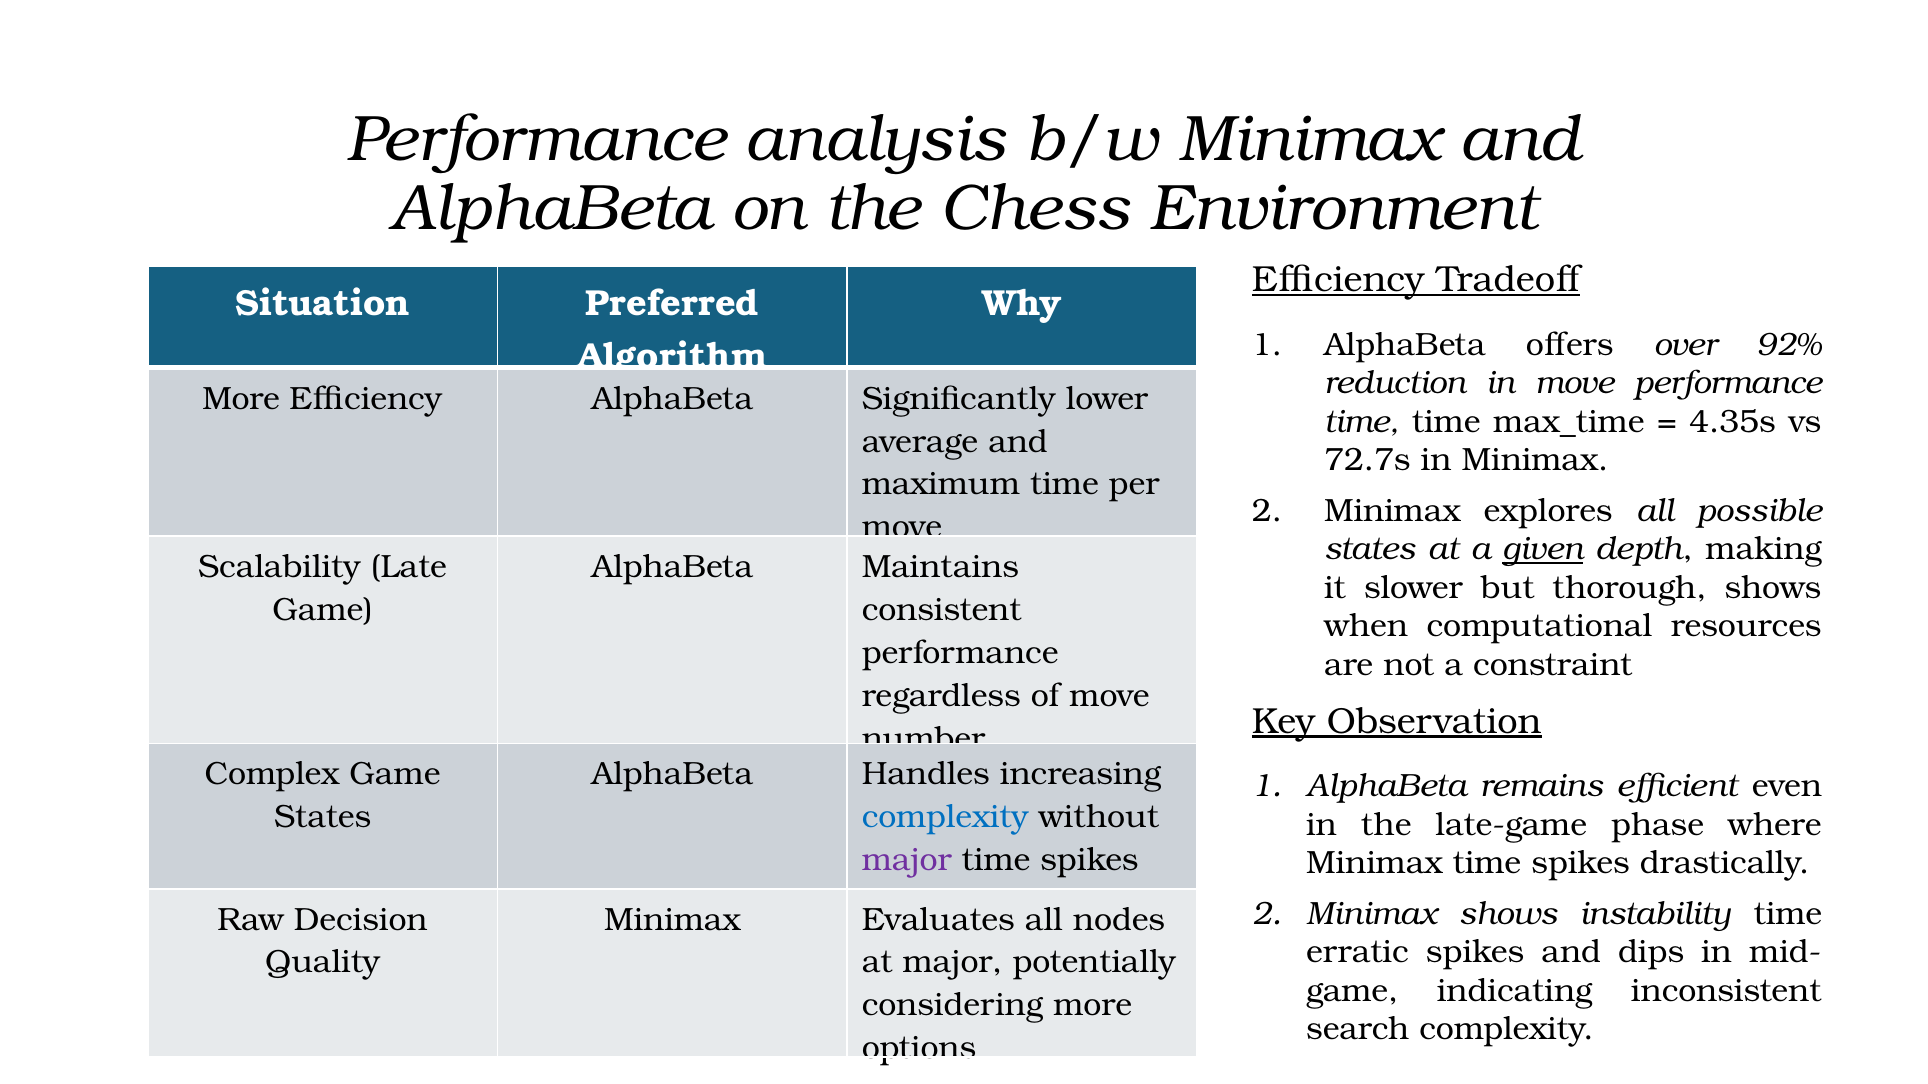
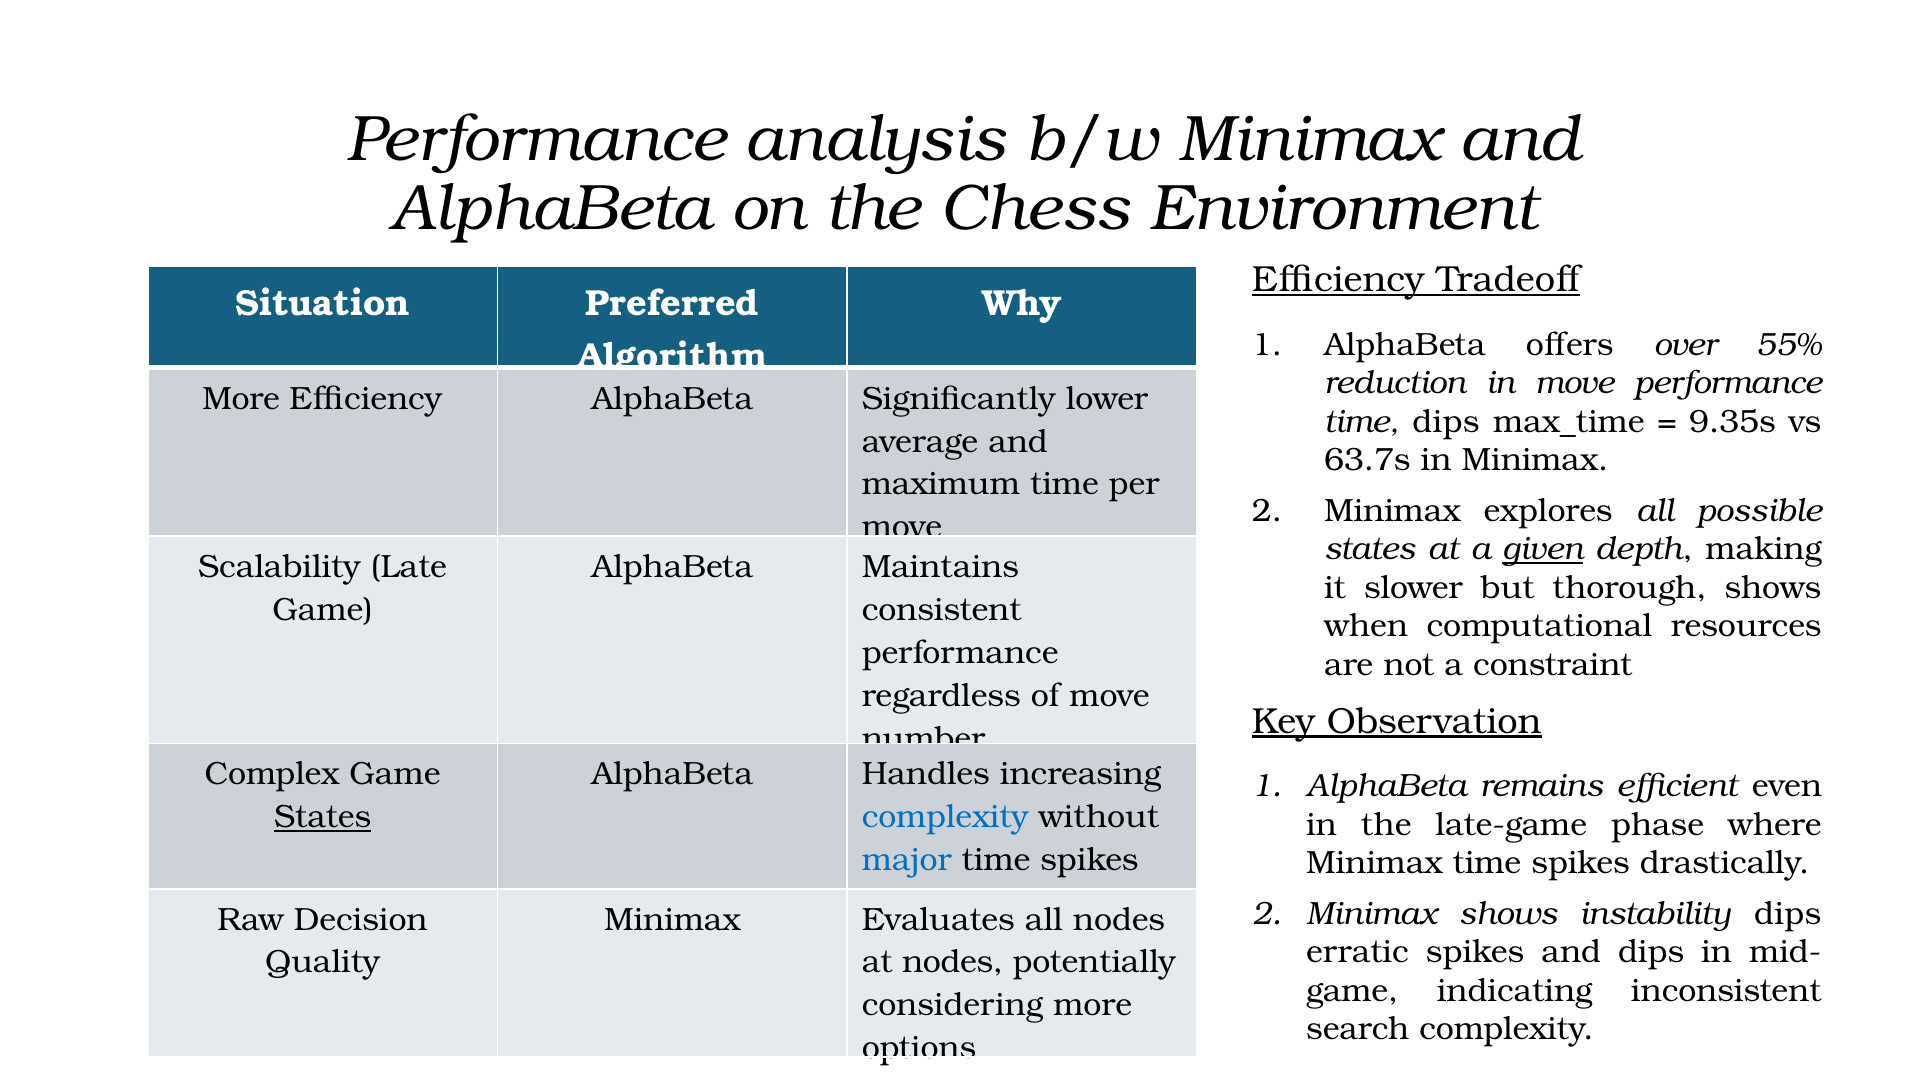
92%: 92% -> 55% (1789, 345)
time time: time -> dips (1446, 422)
4.35s: 4.35s -> 9.35s (1733, 422)
72.7s: 72.7s -> 63.7s (1367, 460)
States underline: none -> present (323, 818)
major colour: purple -> blue (907, 860)
instability time: time -> dips (1788, 914)
at major: major -> nodes (953, 963)
